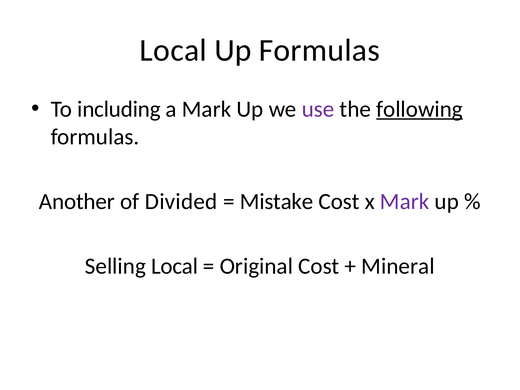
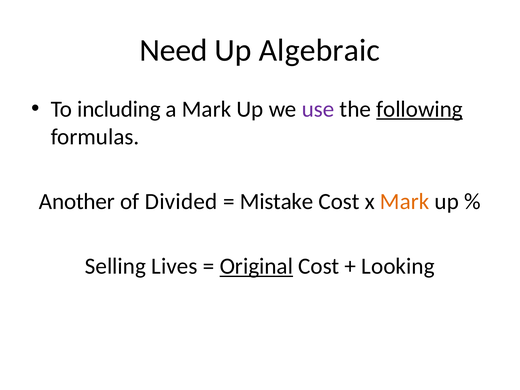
Local: Local -> Need (174, 50)
Up Formulas: Formulas -> Algebraic (319, 50)
Mark colour: purple -> orange (405, 202)
Selling Local: Local -> Lives (174, 266)
Original underline: none -> present (256, 266)
Mineral: Mineral -> Looking (398, 266)
